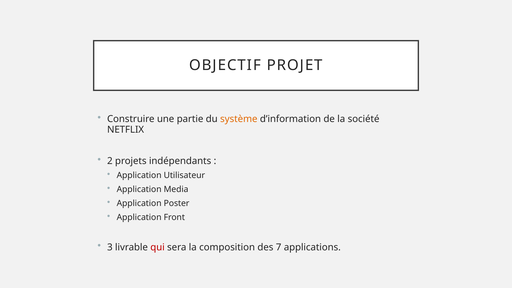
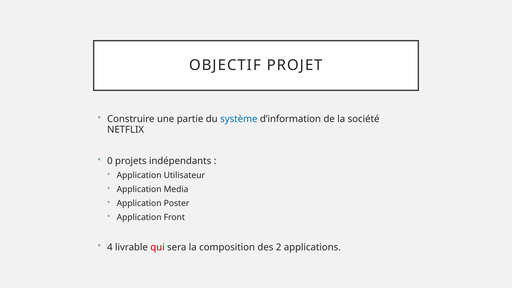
système colour: orange -> blue (239, 119)
2: 2 -> 0 (110, 161)
3: 3 -> 4 (110, 247)
7: 7 -> 2 (279, 247)
